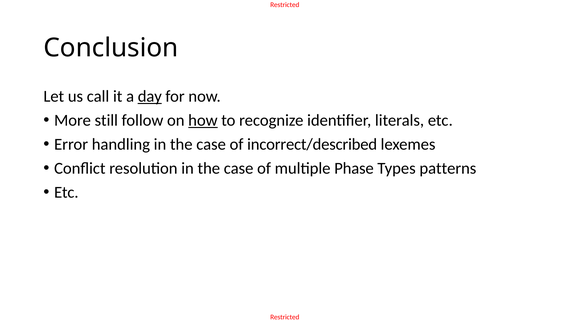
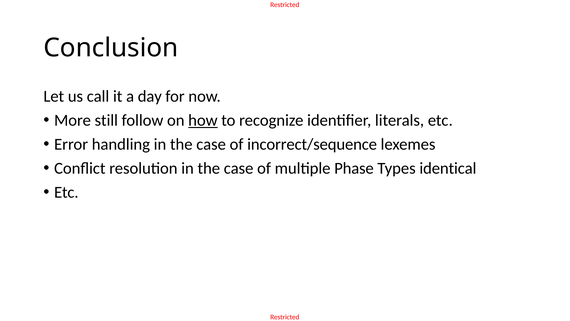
day underline: present -> none (150, 96)
incorrect/described: incorrect/described -> incorrect/sequence (312, 144)
patterns: patterns -> identical (448, 168)
